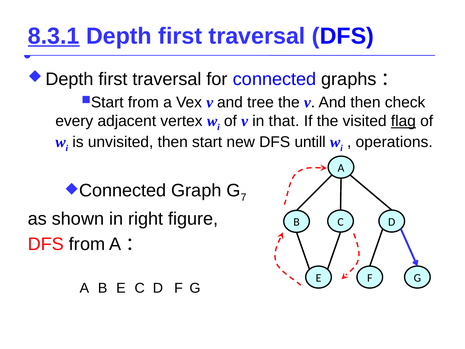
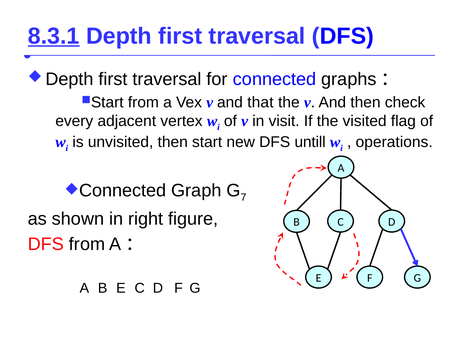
tree: tree -> that (260, 102)
that: that -> visit (284, 121)
flag underline: present -> none (403, 121)
